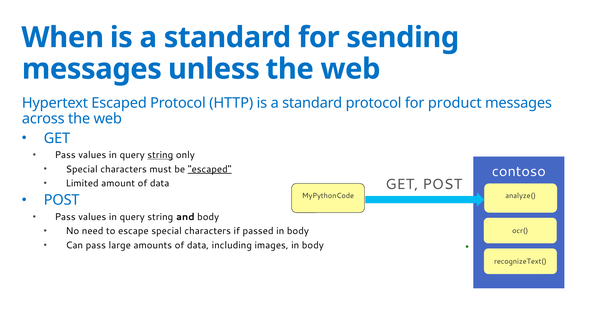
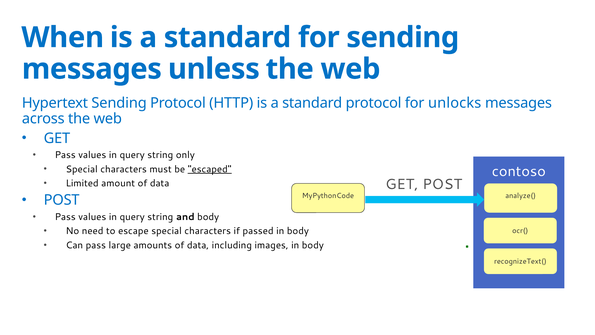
Hypertext Escaped: Escaped -> Sending (119, 103)
product: product -> unlocks (455, 103)
string underline: present -> none (160, 155)
